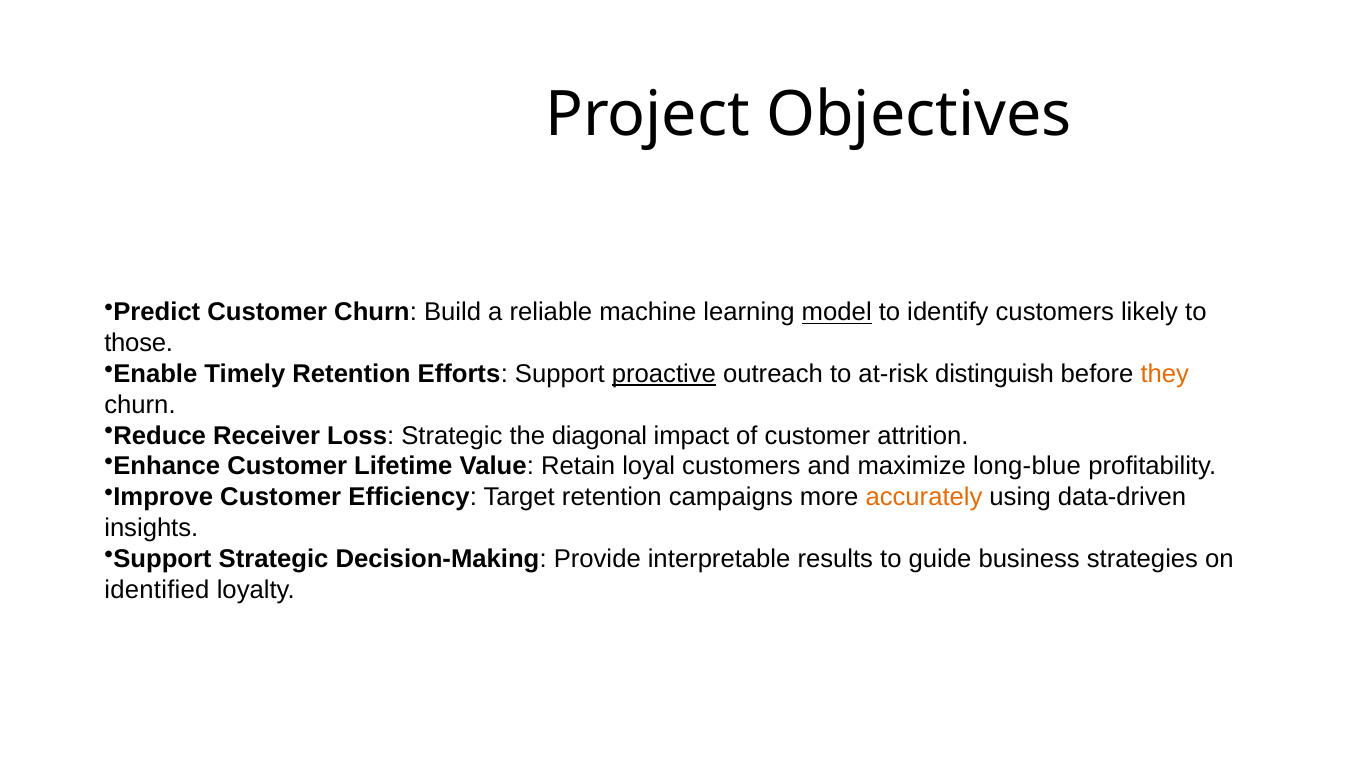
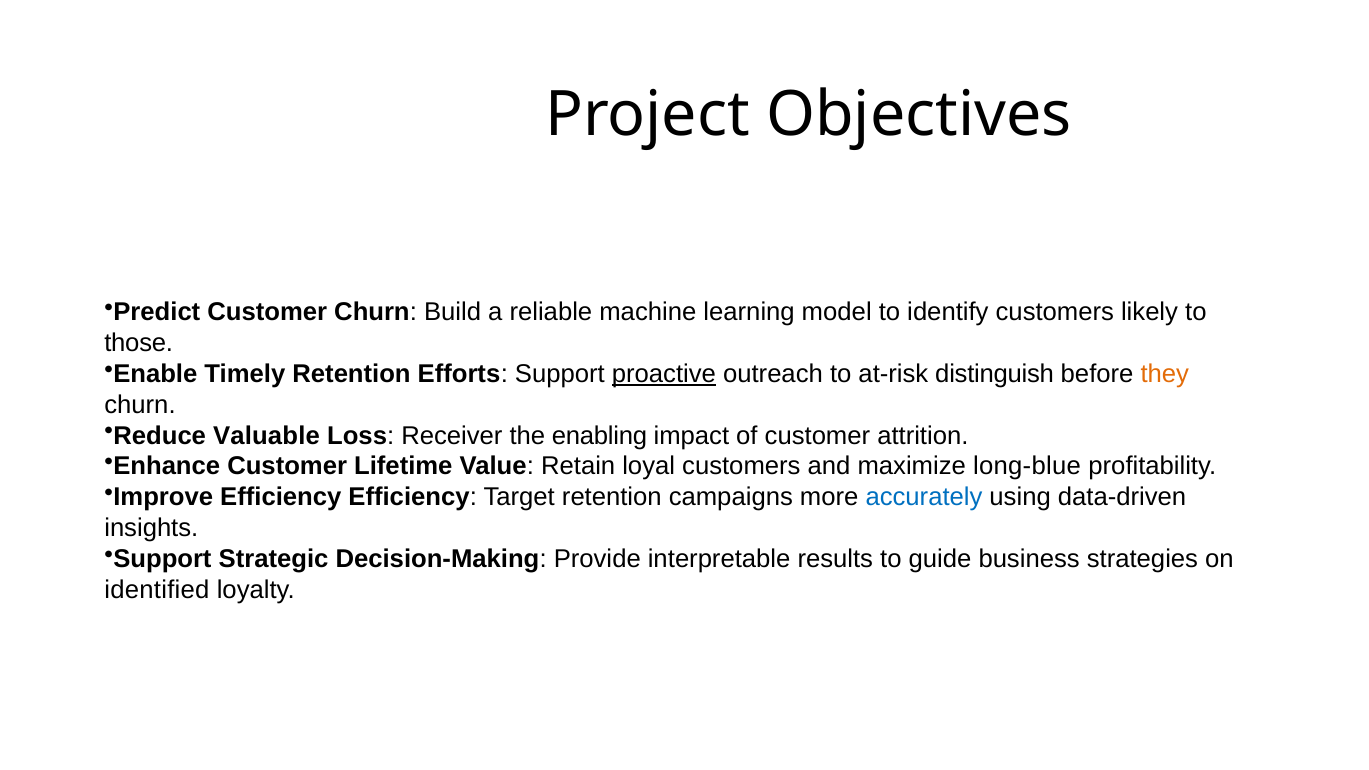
model underline: present -> none (837, 312)
Receiver: Receiver -> Valuable (266, 436)
Loss Strategic: Strategic -> Receiver (452, 436)
diagonal: diagonal -> enabling (599, 436)
Improve Customer: Customer -> Efficiency (281, 497)
accurately colour: orange -> blue (924, 497)
